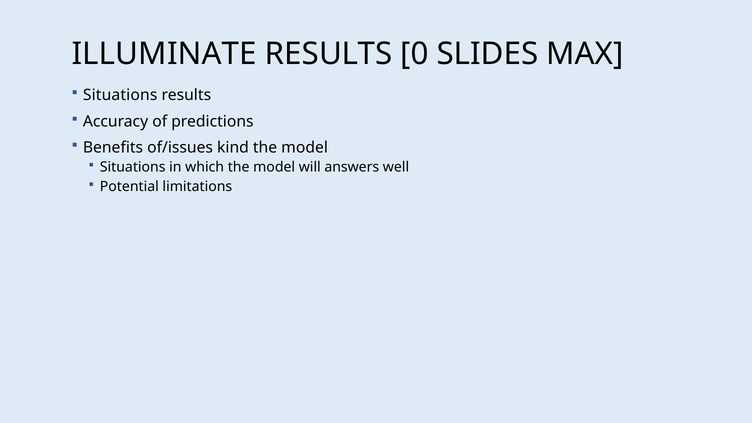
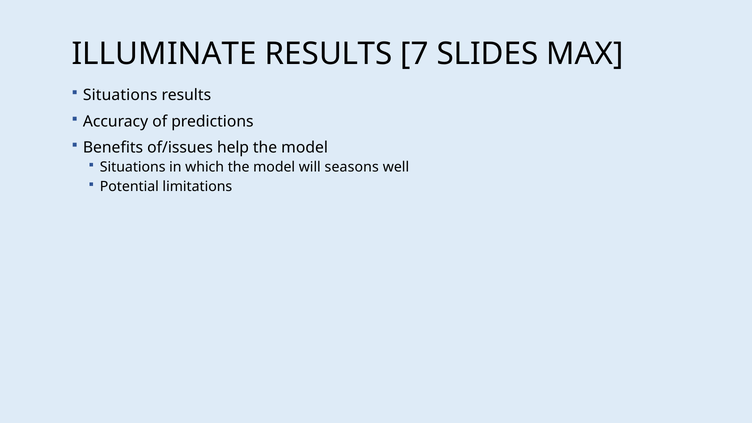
0: 0 -> 7 (414, 54)
kind: kind -> help (233, 148)
answers: answers -> seasons (352, 167)
